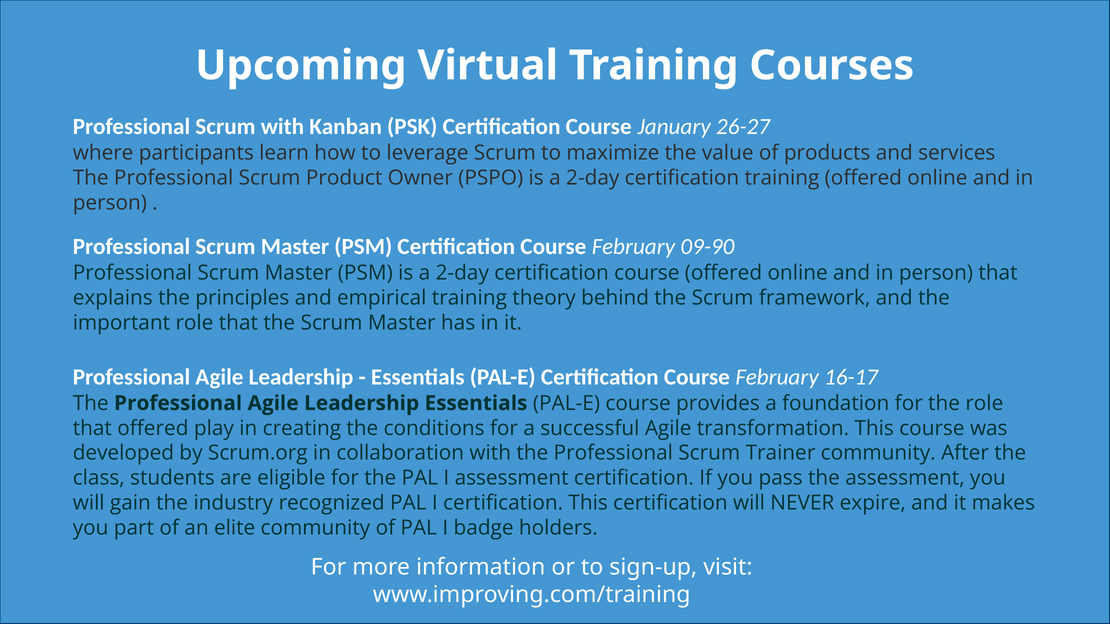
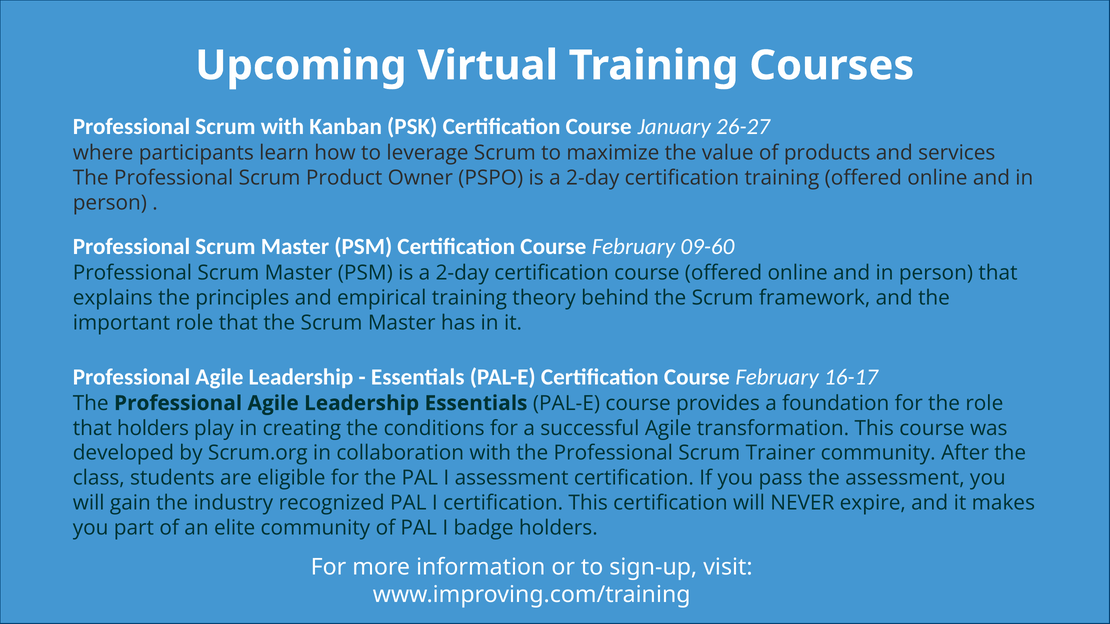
09-90: 09-90 -> 09-60 (707, 247)
that offered: offered -> holders (153, 428)
